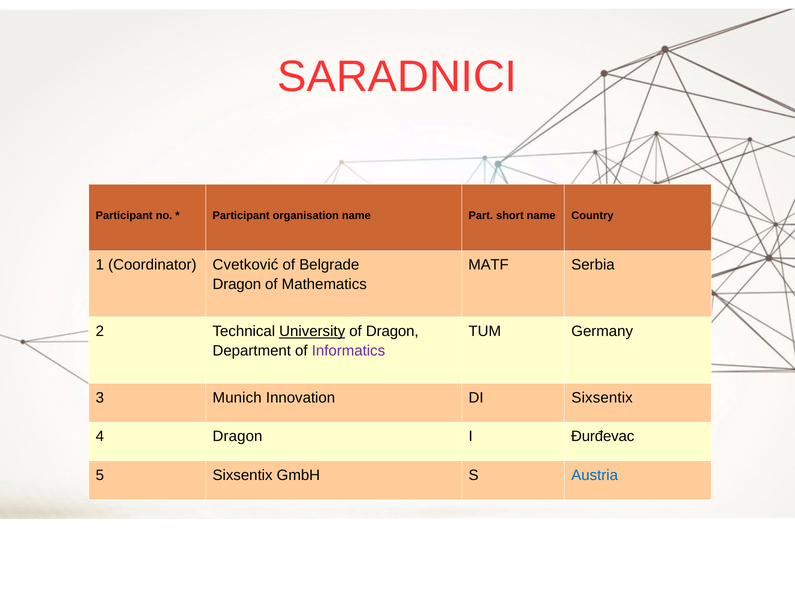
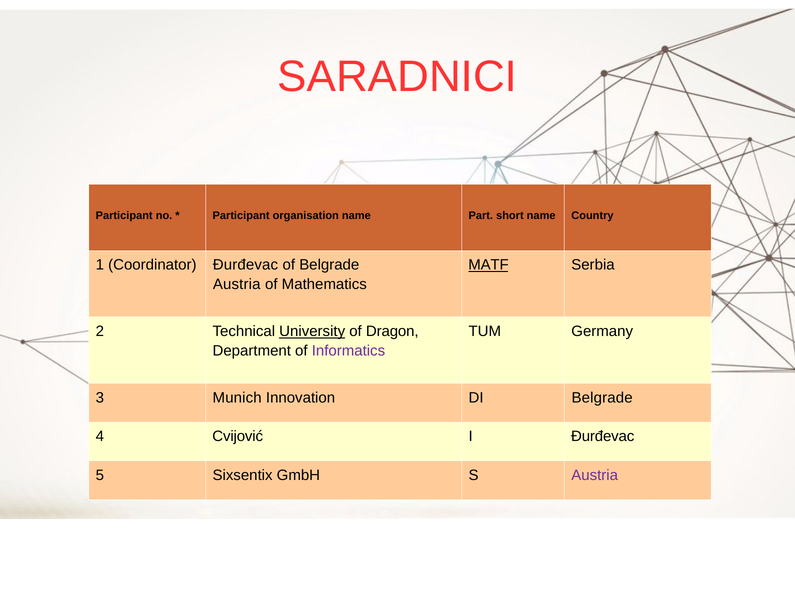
Coordinator Cvetković: Cvetković -> Đurđevac (245, 265)
MATF underline: none -> present (488, 265)
Dragon: Dragon -> Austria (237, 284)
DI Sixsentix: Sixsentix -> Belgrade (602, 398)
4 Dragon: Dragon -> Cvijović (238, 437)
Austria colour: blue -> purple (595, 475)
